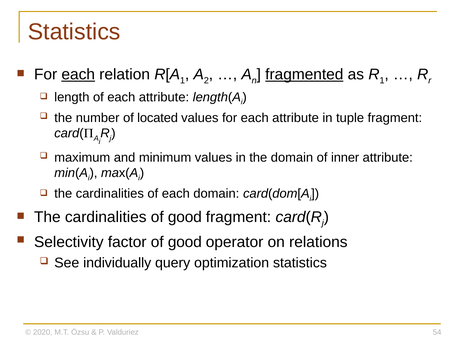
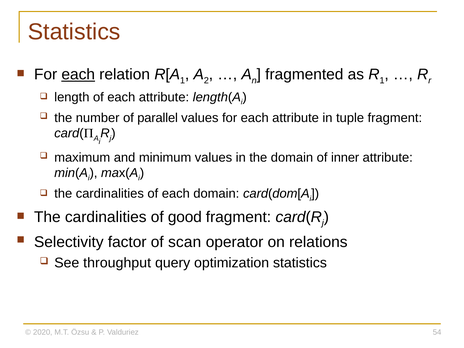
fragmented underline: present -> none (304, 75)
located: located -> parallel (158, 118)
factor of good: good -> scan (185, 242)
individually: individually -> throughput (117, 263)
